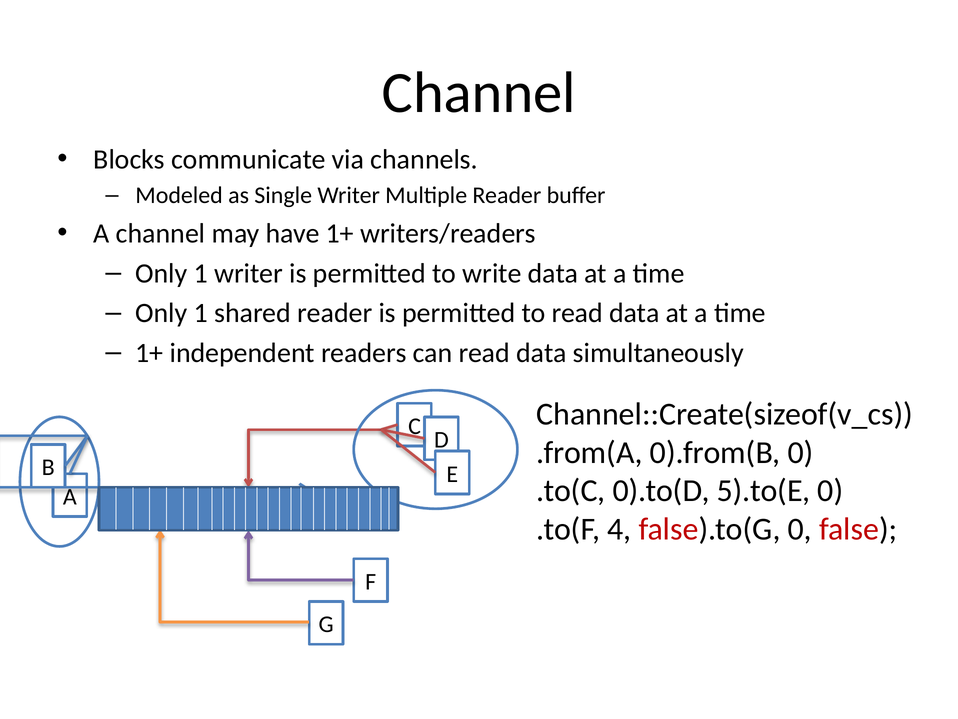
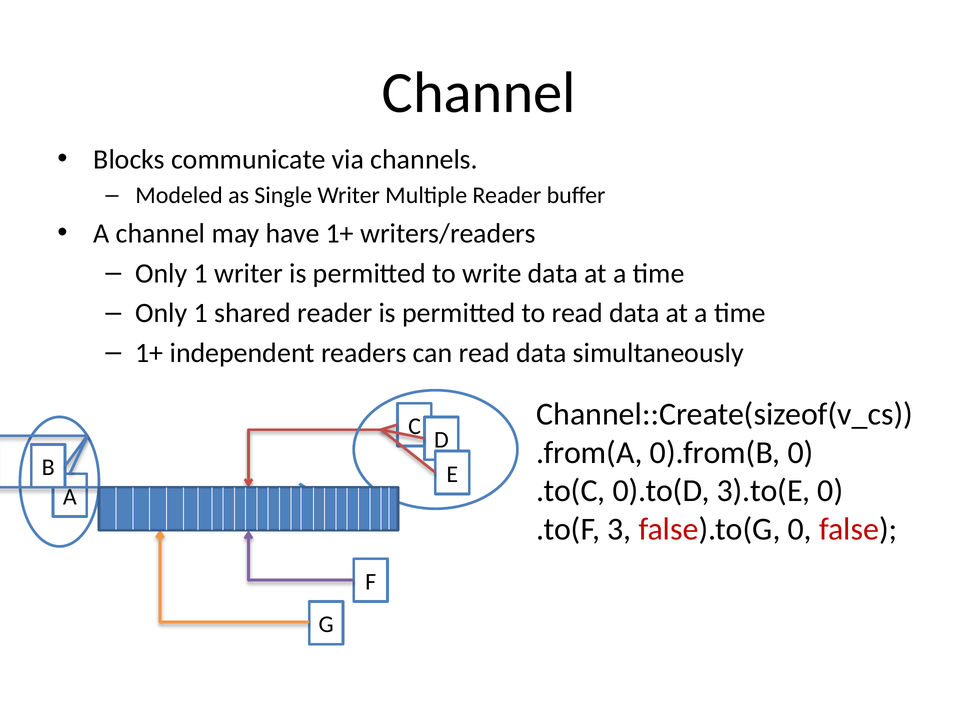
5).to(E: 5).to(E -> 3).to(E (764, 490)
4: 4 -> 3 (619, 529)
